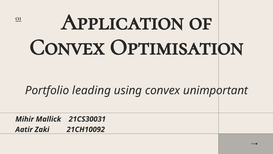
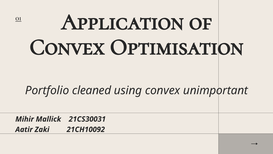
leading: leading -> cleaned (92, 90)
